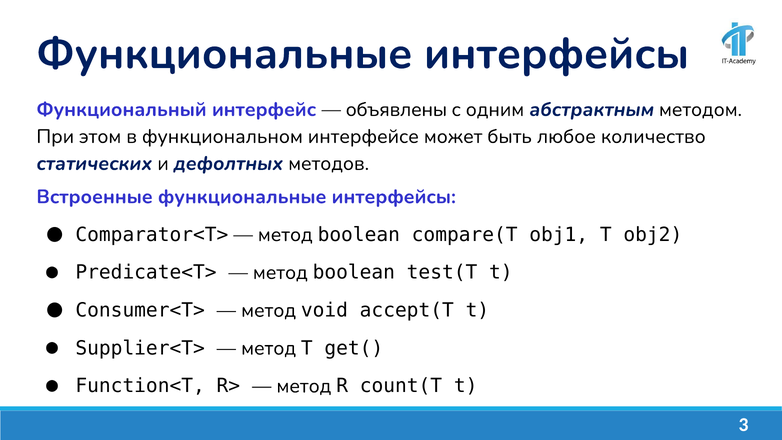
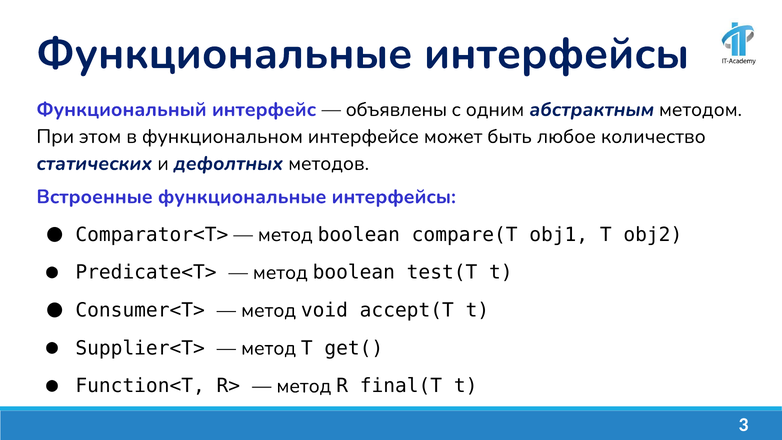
count(T: count(T -> final(T (401, 386)
